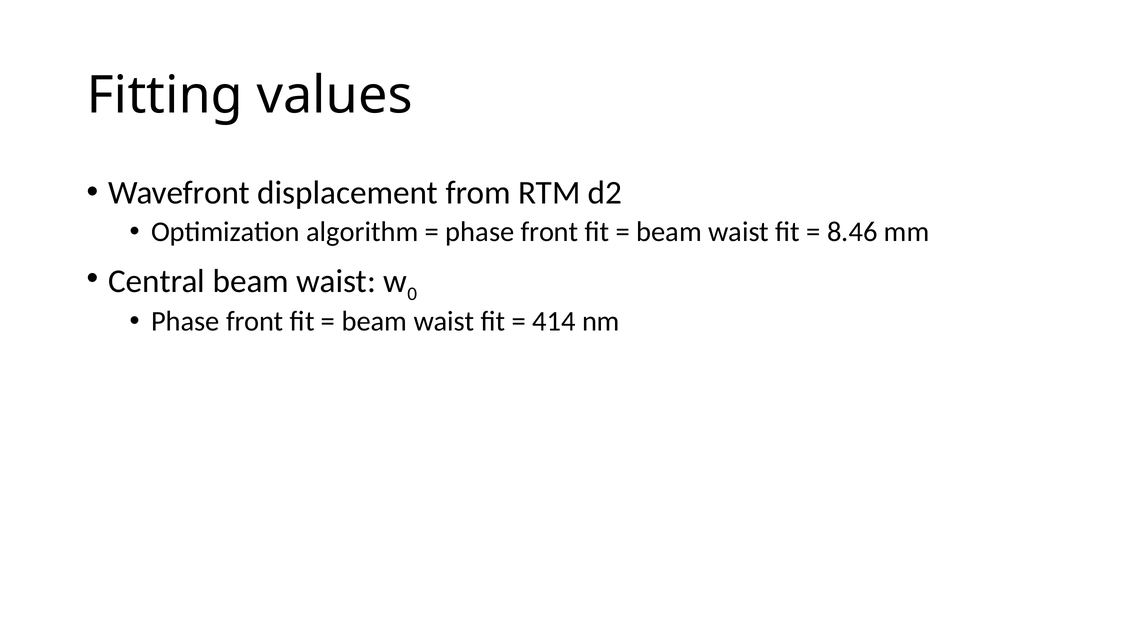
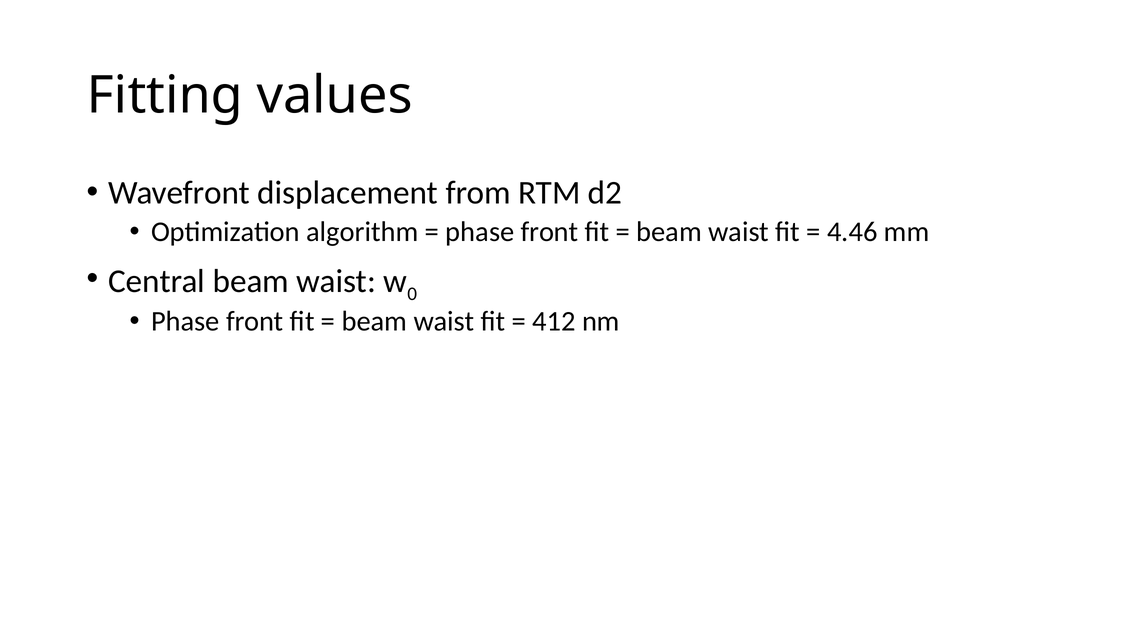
8.46: 8.46 -> 4.46 (852, 232)
414: 414 -> 412 (554, 321)
